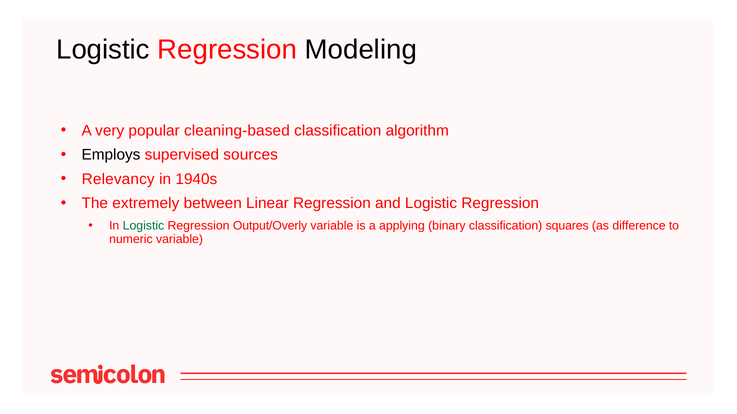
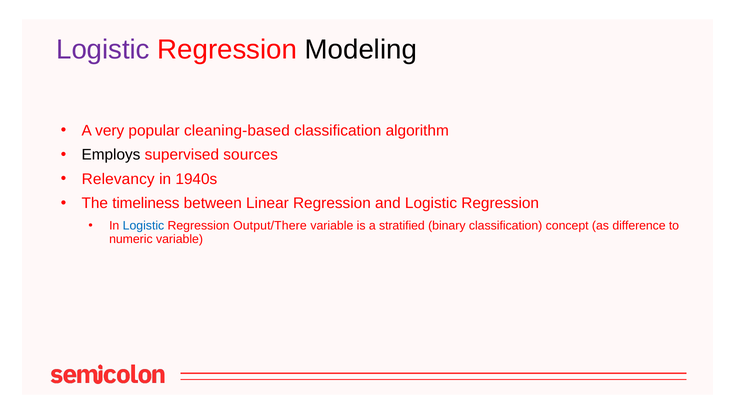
Logistic colour: black -> purple (103, 50)
extremely: extremely -> timeliness (146, 204)
Logistic colour: green -> blue (143, 226)
Output/Overly: Output/Overly -> Output/There (270, 226)
applying: applying -> stratified (402, 226)
squares: squares -> concept (567, 226)
